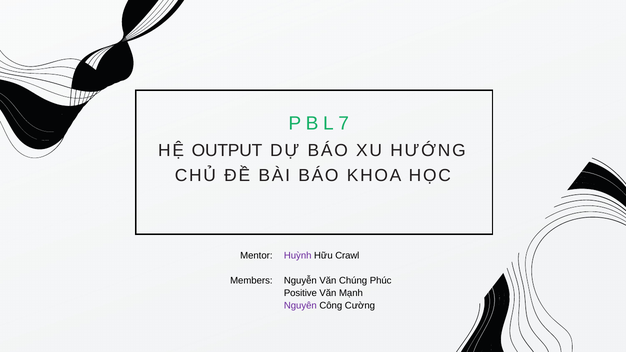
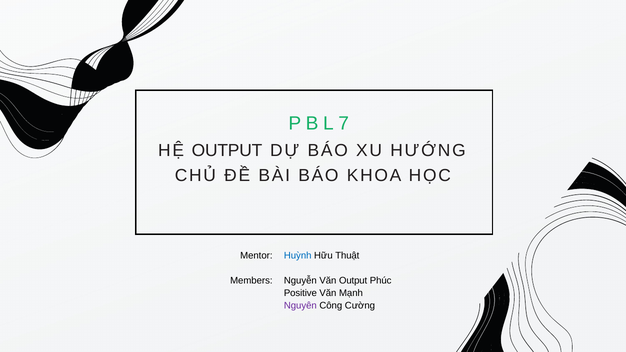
Huỳnh colour: purple -> blue (298, 256)
Crawl: Crawl -> Thuật (347, 256)
Văn Chúng: Chúng -> Output (353, 281)
